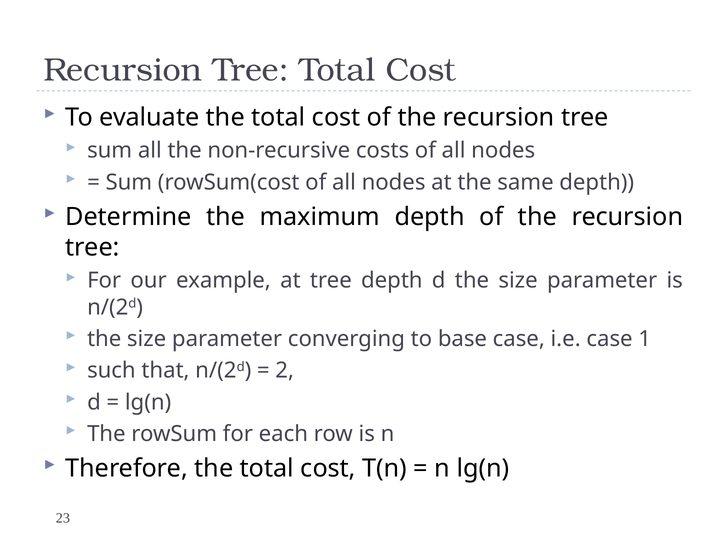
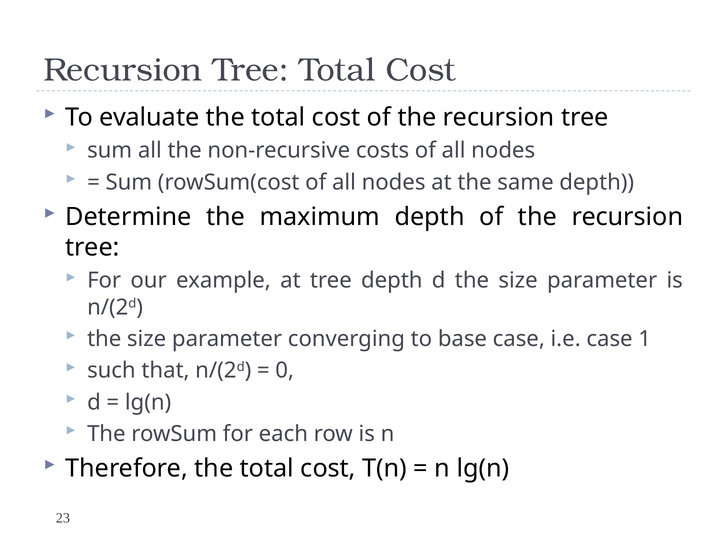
2: 2 -> 0 (285, 371)
